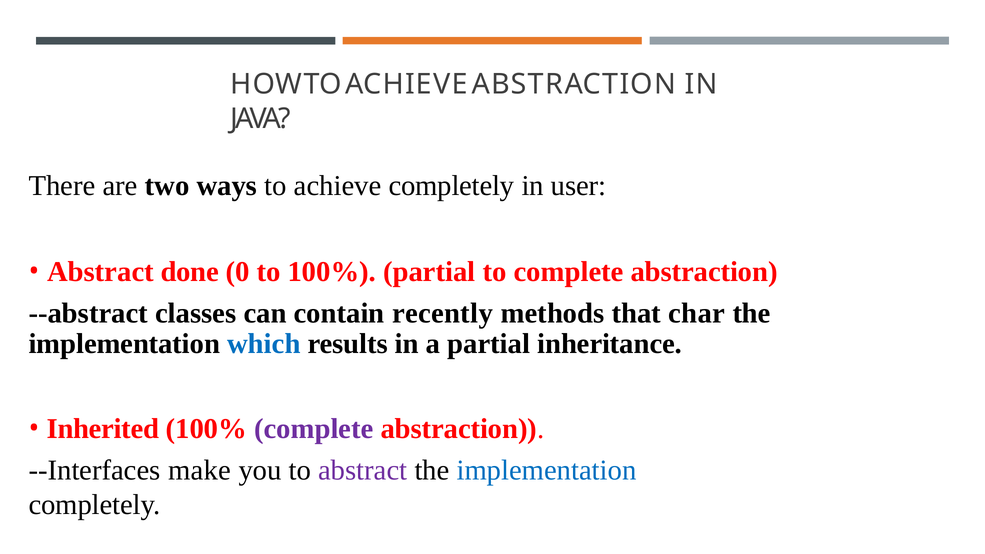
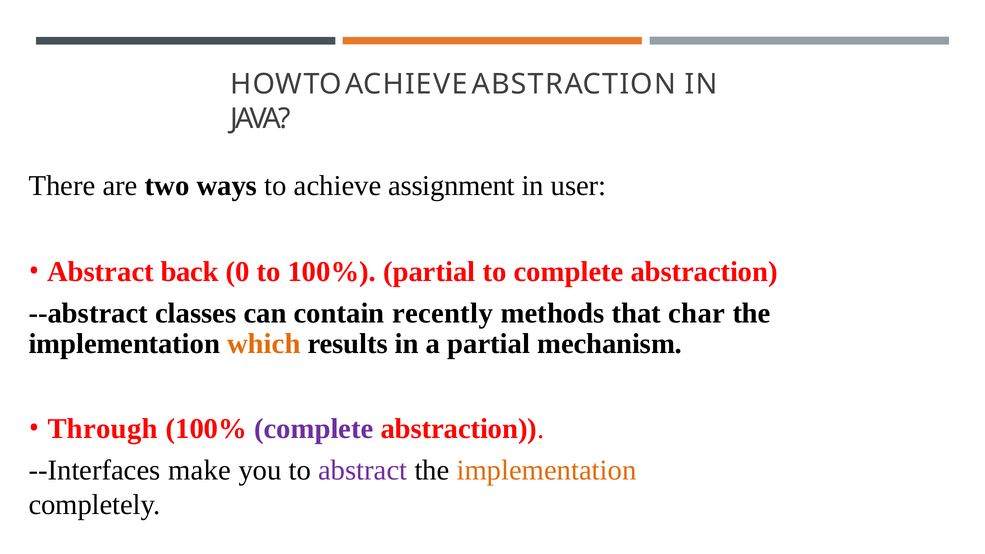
achieve completely: completely -> assignment (452, 186)
done: done -> back (190, 272)
which colour: blue -> orange (264, 344)
inheritance: inheritance -> mechanism (610, 344)
Inherited: Inherited -> Through (103, 429)
implementation colour: blue -> orange (547, 470)
